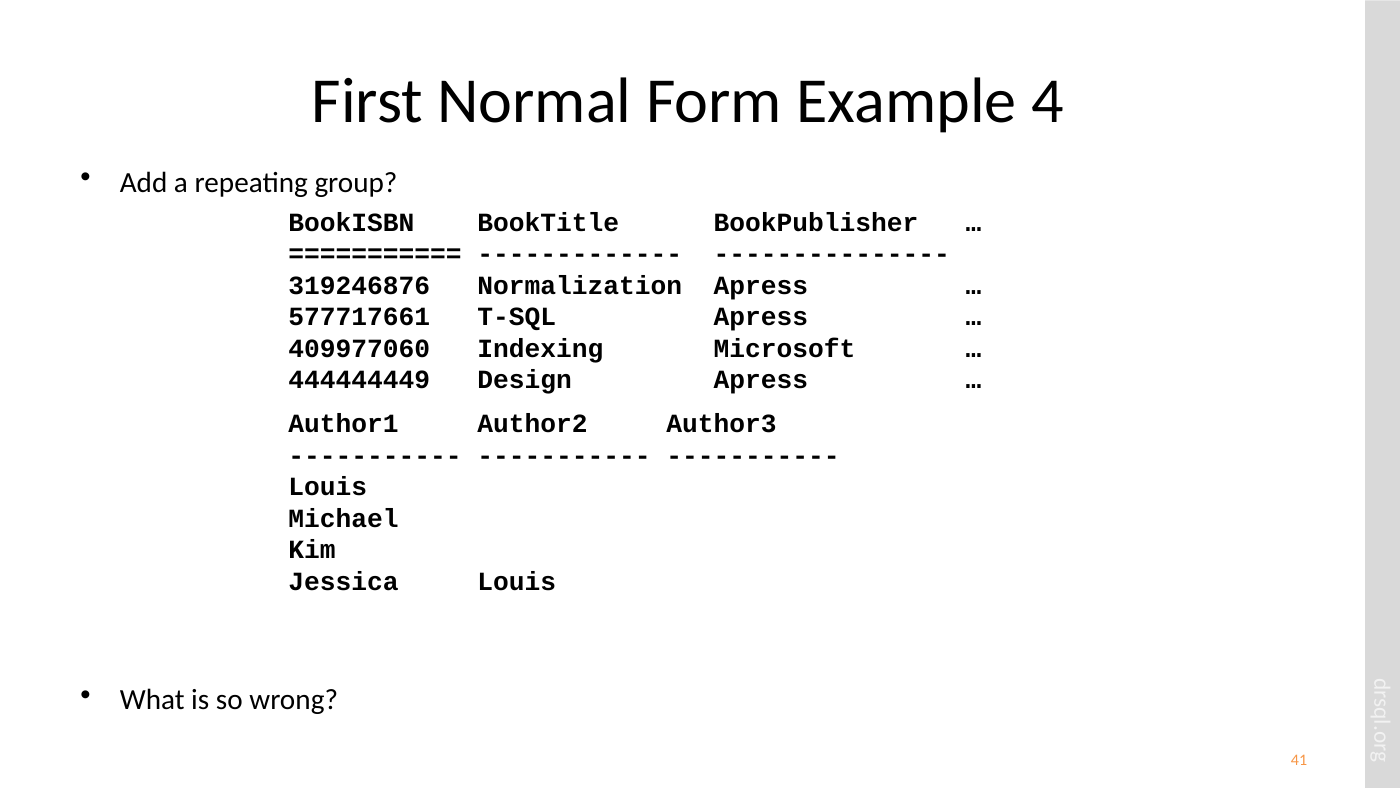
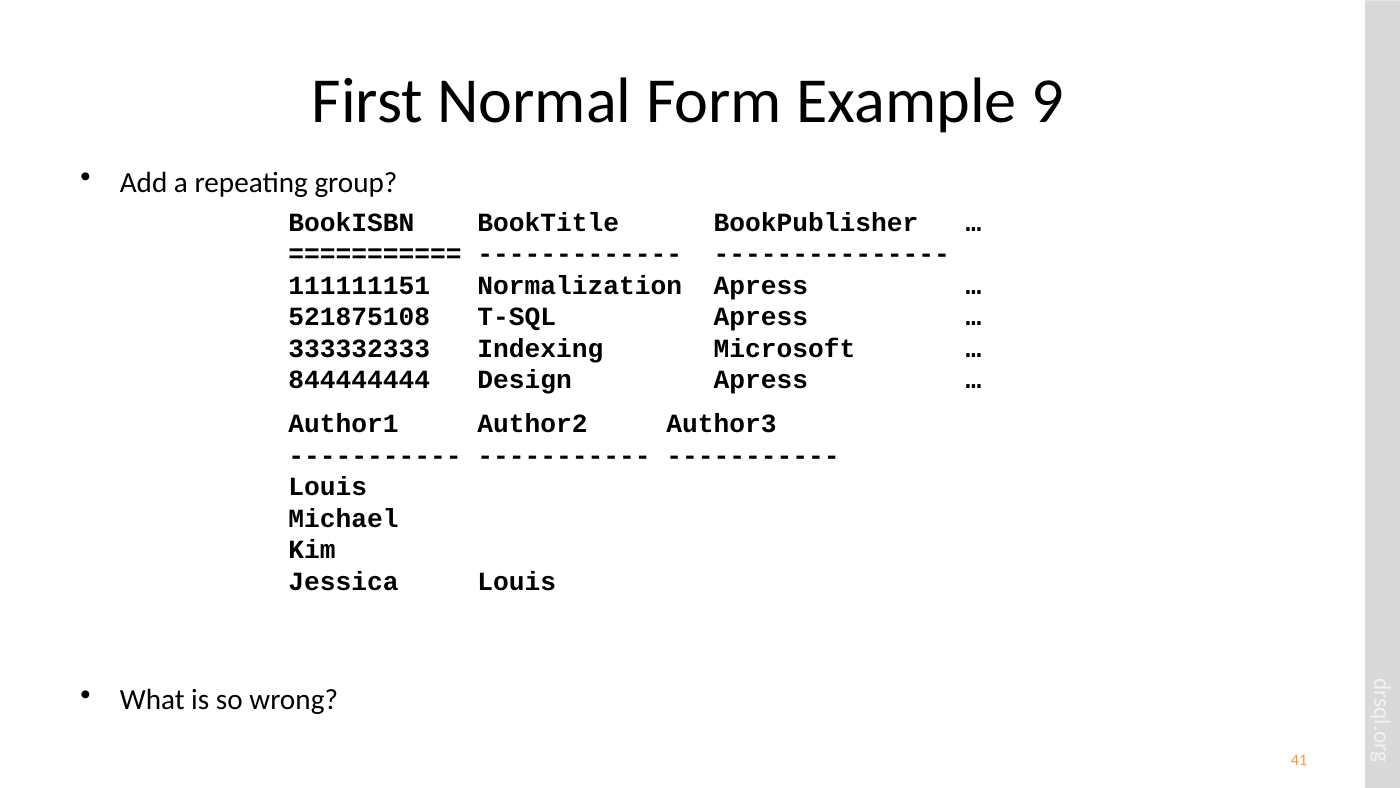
4: 4 -> 9 (1048, 102)
319246876: 319246876 -> 111111151 (359, 285)
577717661: 577717661 -> 521875108 (359, 317)
409977060: 409977060 -> 333332333 (359, 348)
444444449: 444444449 -> 844444444 (359, 380)
